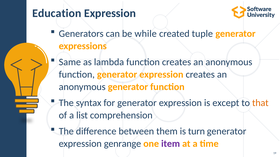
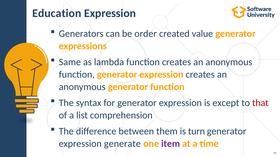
while: while -> order (146, 34)
tuple: tuple -> value (202, 34)
that colour: orange -> red (260, 103)
genrange: genrange -> generate (122, 144)
